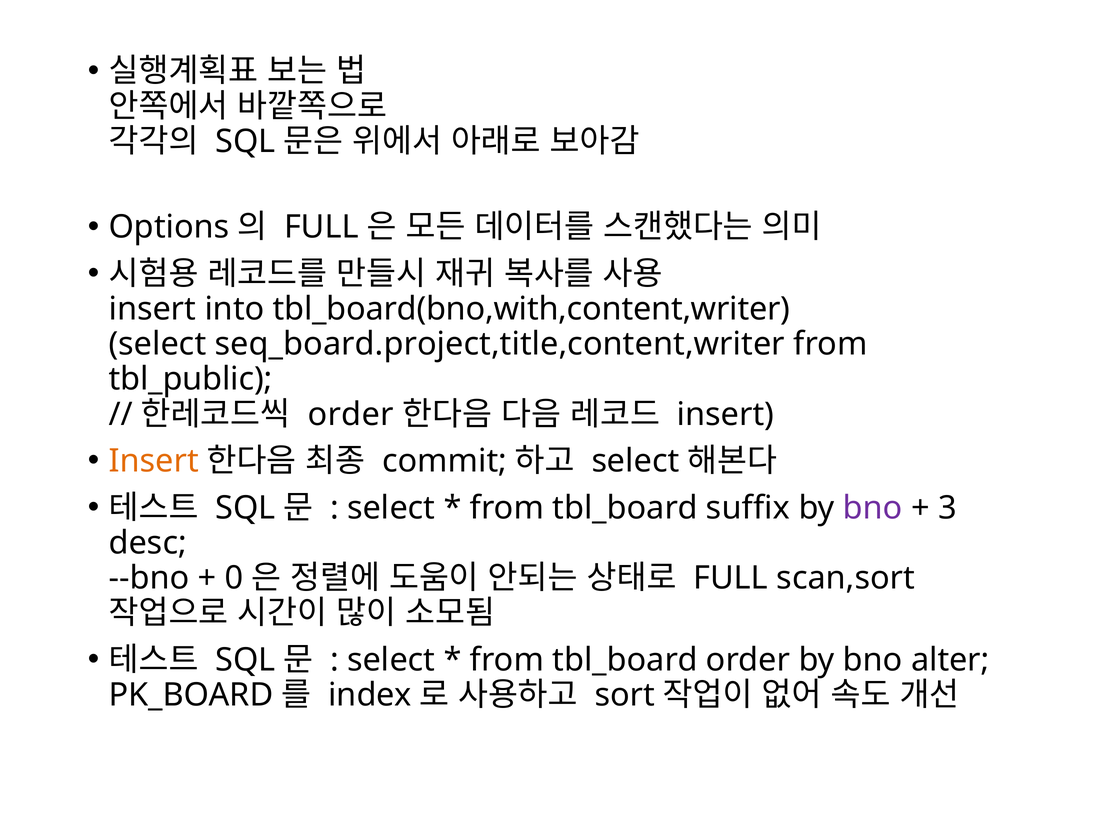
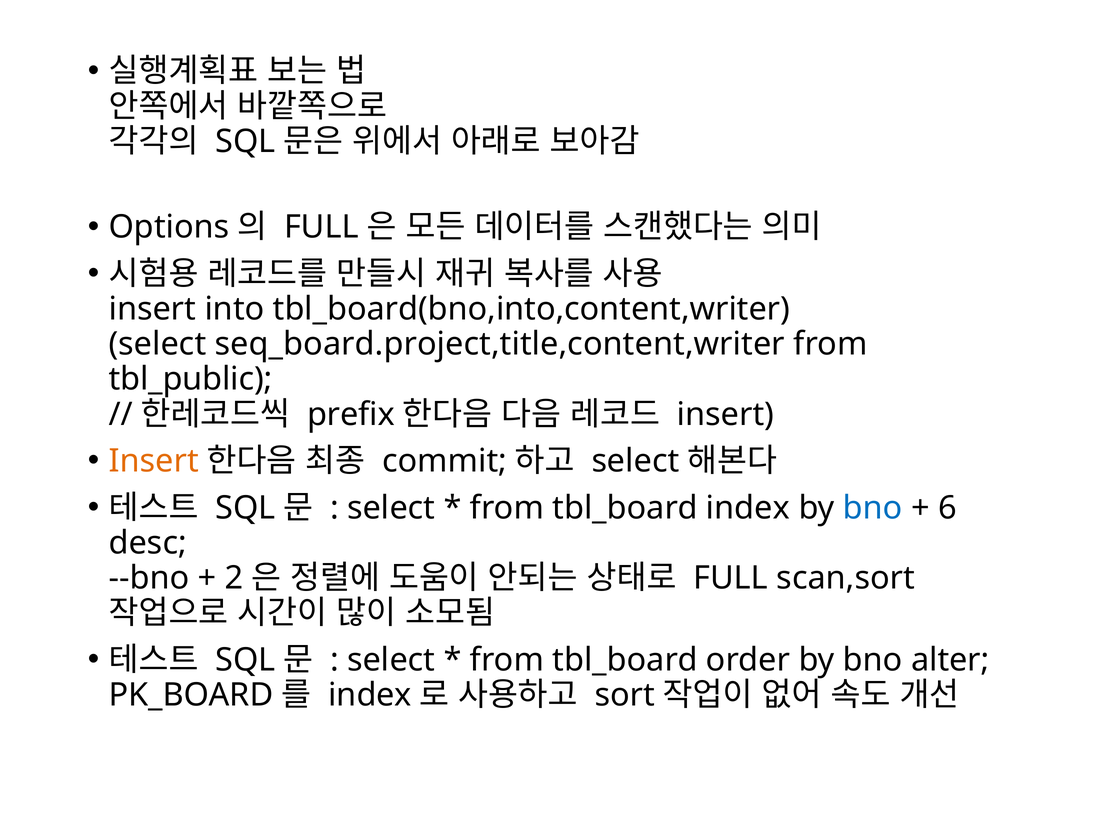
tbl_board(bno,with,content,writer: tbl_board(bno,with,content,writer -> tbl_board(bno,into,content,writer (531, 309)
order: order -> prefix (351, 414)
tbl_board suffix: suffix -> index (748, 508)
bno colour: purple -> blue (873, 508)
3: 3 -> 6 (947, 508)
0: 0 -> 2 (234, 578)
